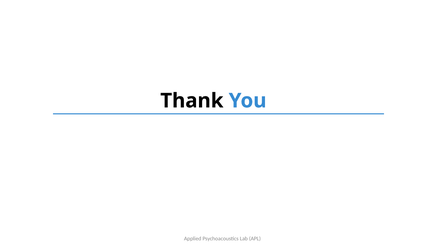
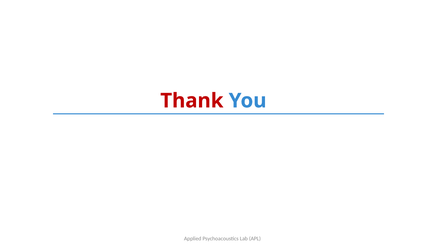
Thank colour: black -> red (192, 101)
